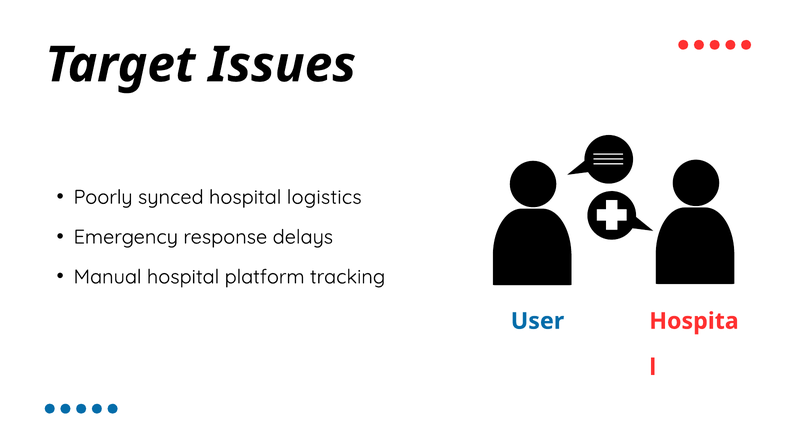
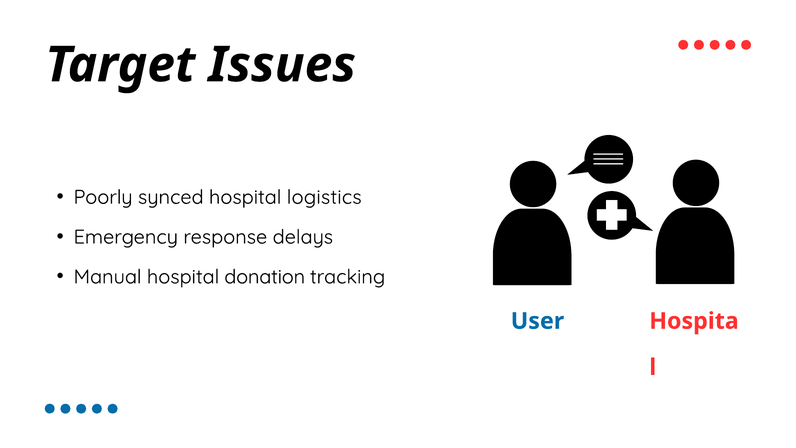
platform: platform -> donation (265, 277)
